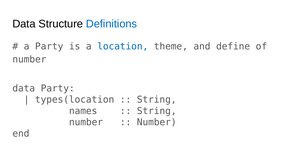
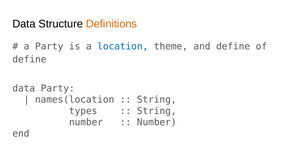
Definitions colour: blue -> orange (112, 24)
number: number -> define (29, 59)
types(location: types(location -> names(location (75, 99)
names: names -> types (83, 111)
